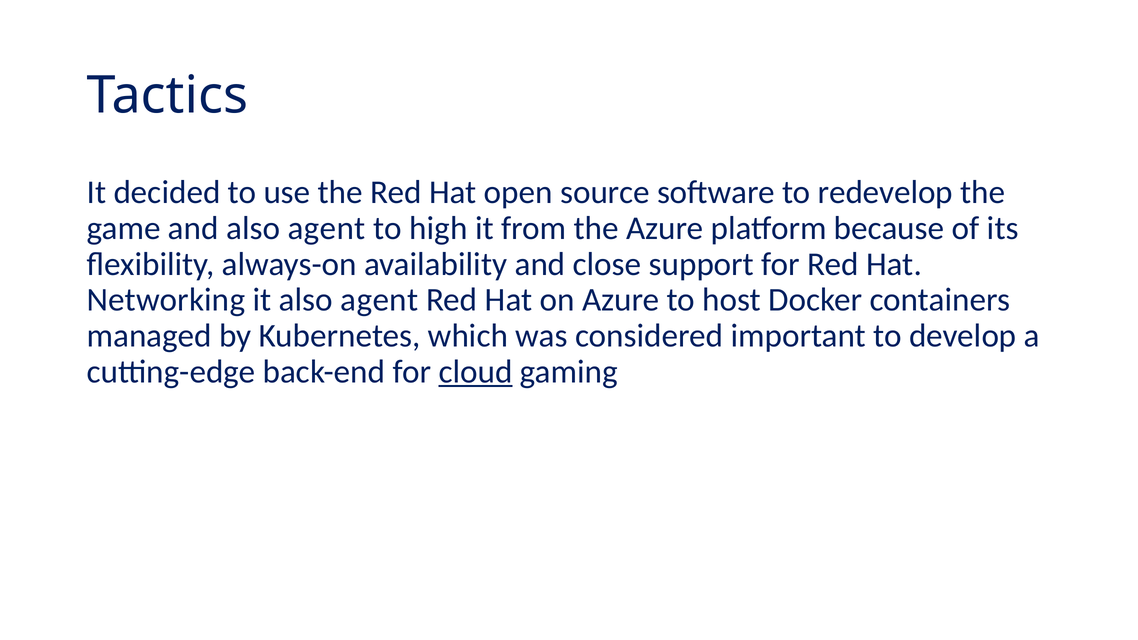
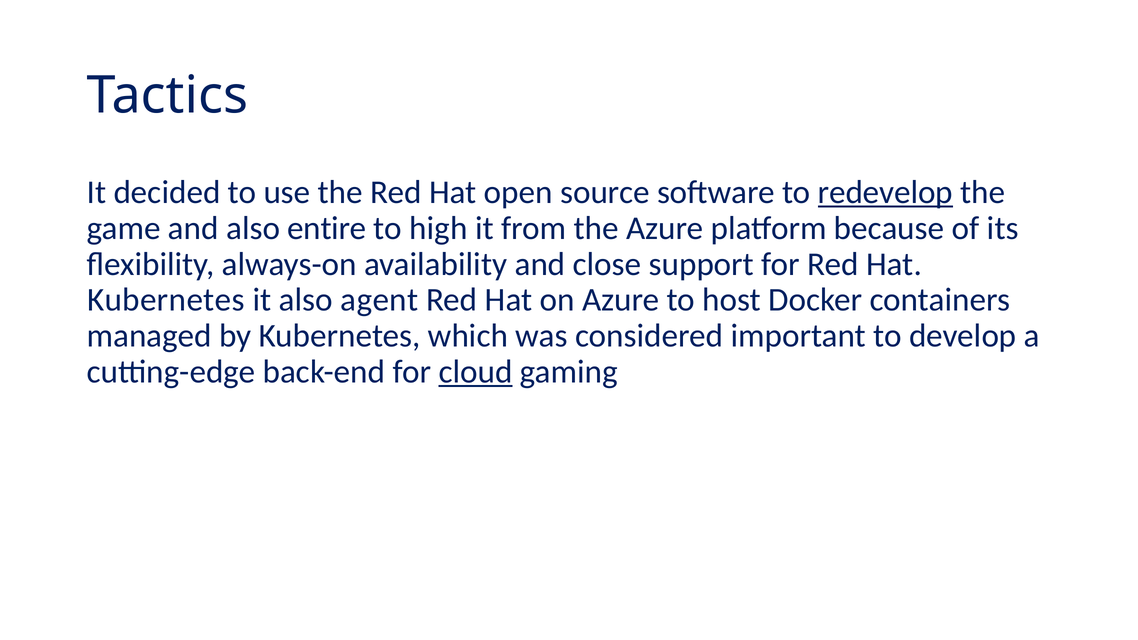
redevelop underline: none -> present (885, 192)
and also agent: agent -> entire (327, 228)
Networking: Networking -> Kubernetes (166, 300)
